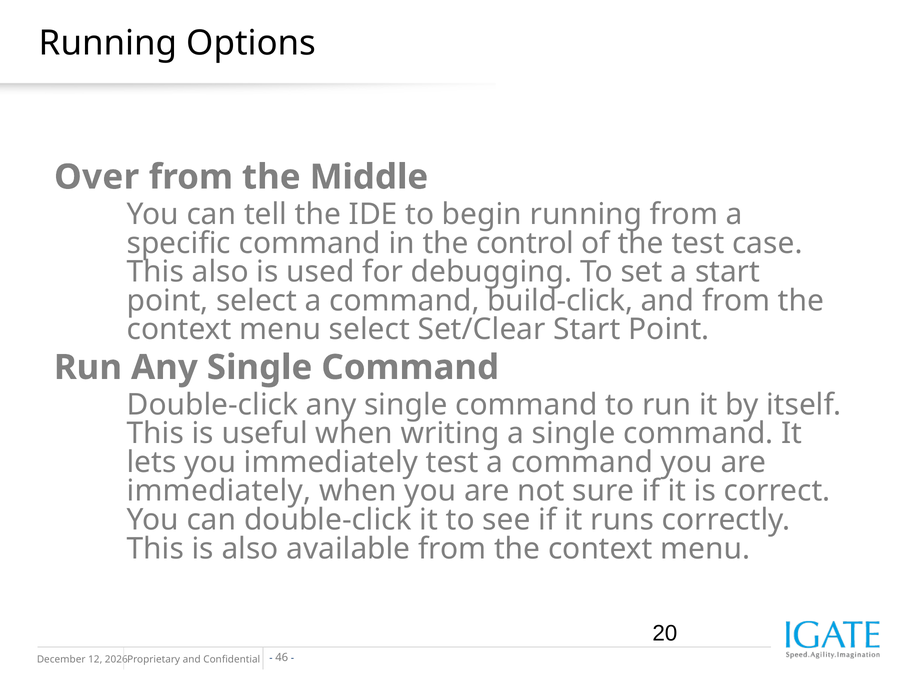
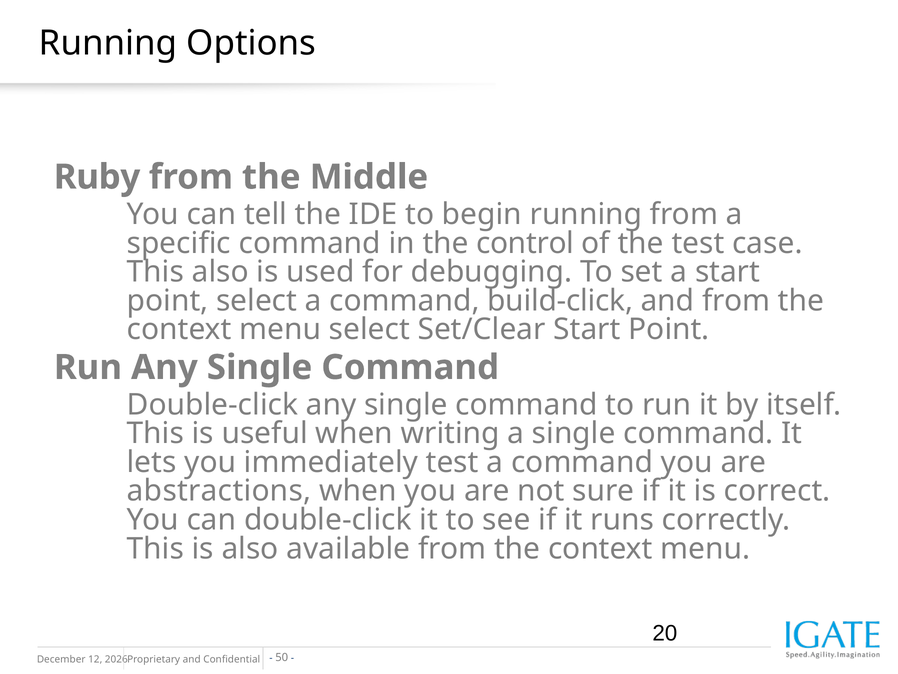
Over: Over -> Ruby (97, 177)
immediately: immediately -> abstractions (219, 491)
46: 46 -> 50 (282, 657)
